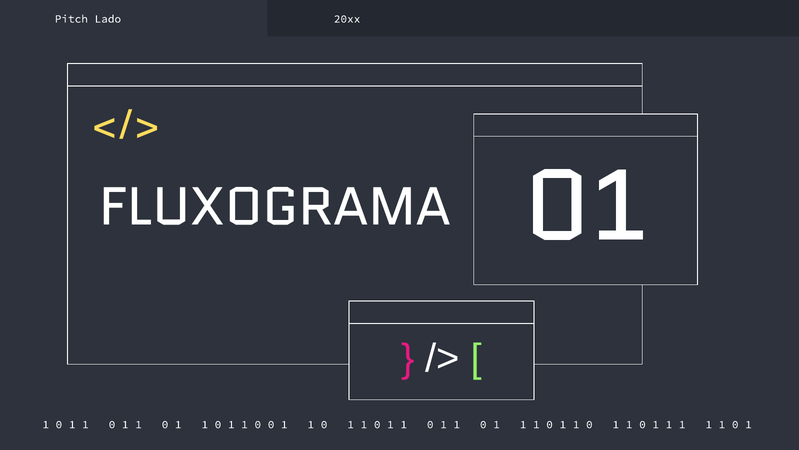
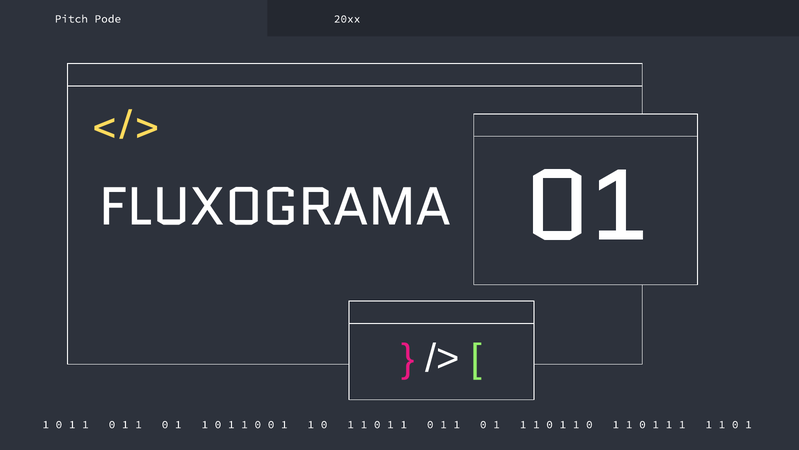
Lado: Lado -> Pode (108, 19)
